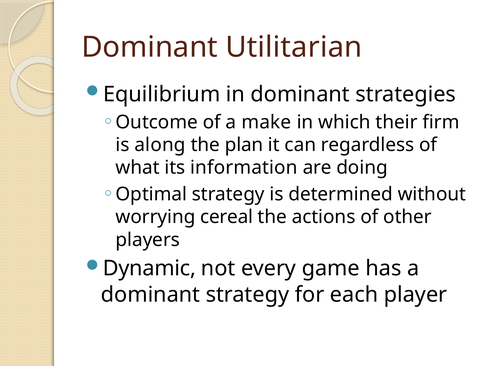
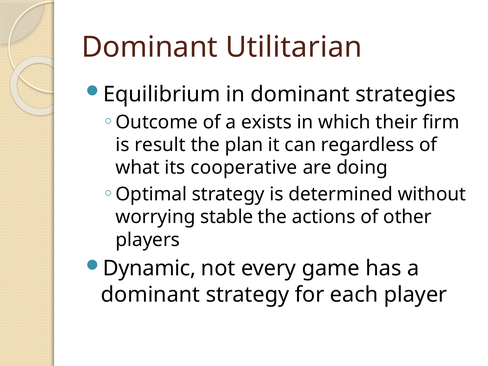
make: make -> exists (267, 122)
along: along -> result (160, 145)
information: information -> cooperative (244, 168)
cereal: cereal -> stable (227, 217)
